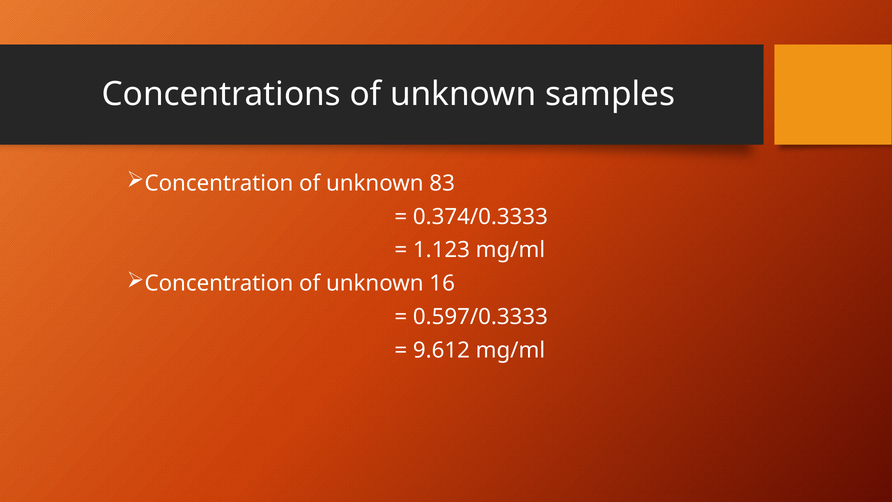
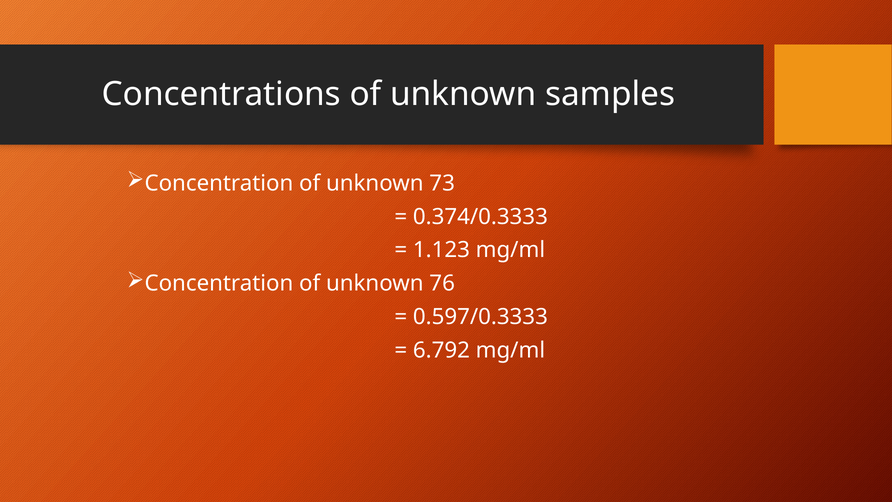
83: 83 -> 73 (442, 183)
16: 16 -> 76 (442, 283)
9.612: 9.612 -> 6.792 (441, 350)
